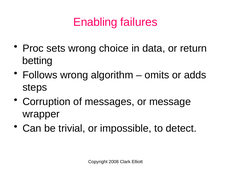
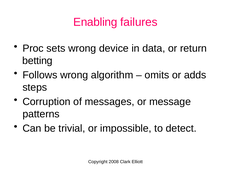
choice: choice -> device (114, 48)
wrapper: wrapper -> patterns (41, 114)
